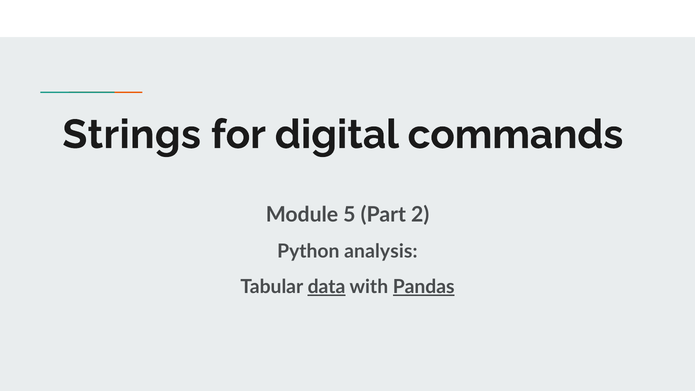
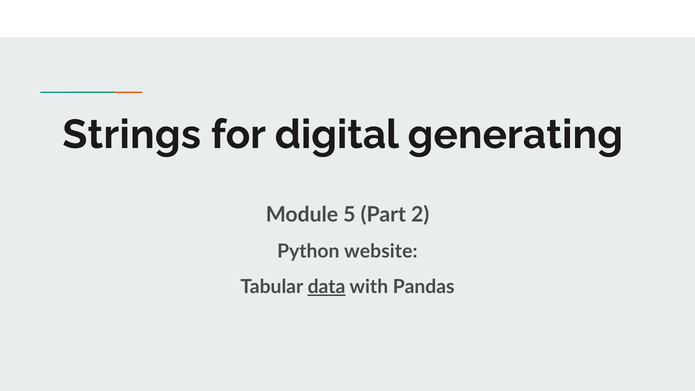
commands: commands -> generating (515, 135)
analysis: analysis -> website (381, 251)
Pandas underline: present -> none (424, 287)
